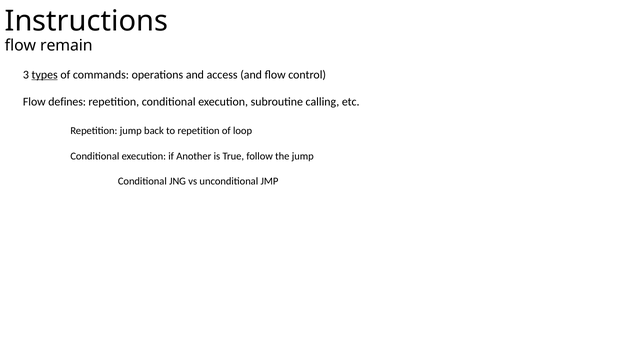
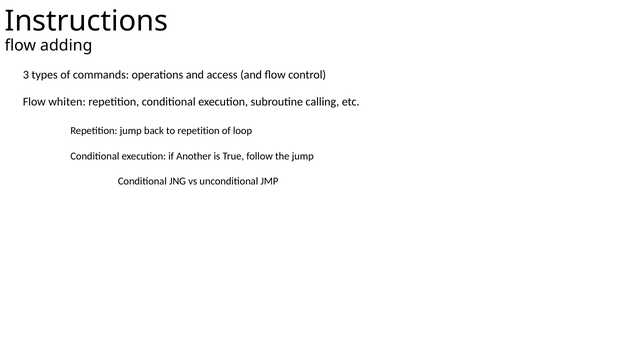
remain: remain -> adding (66, 46)
types underline: present -> none (45, 75)
defines: defines -> whiten (67, 102)
